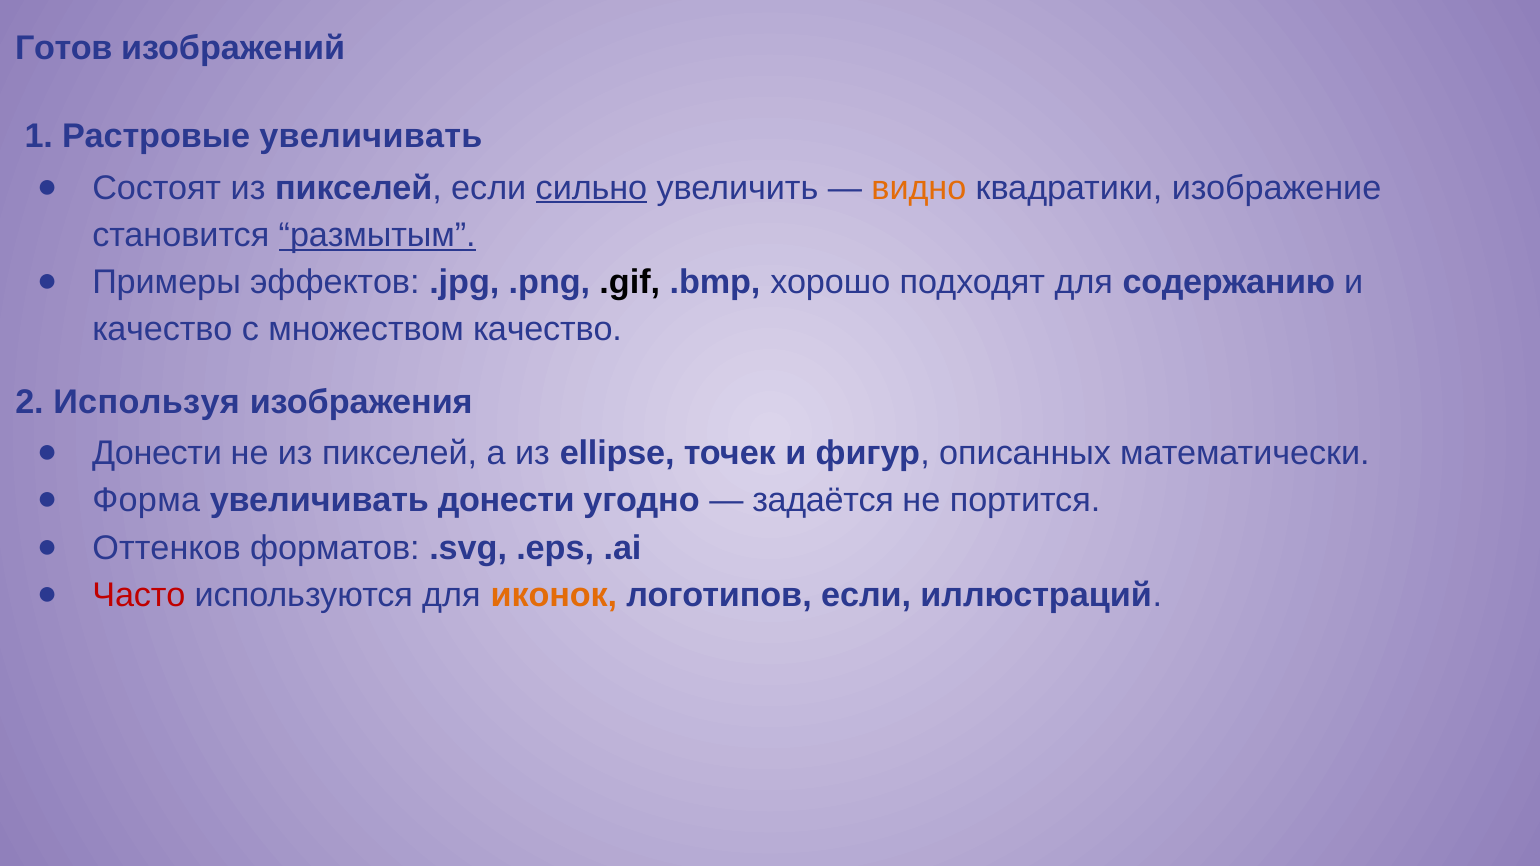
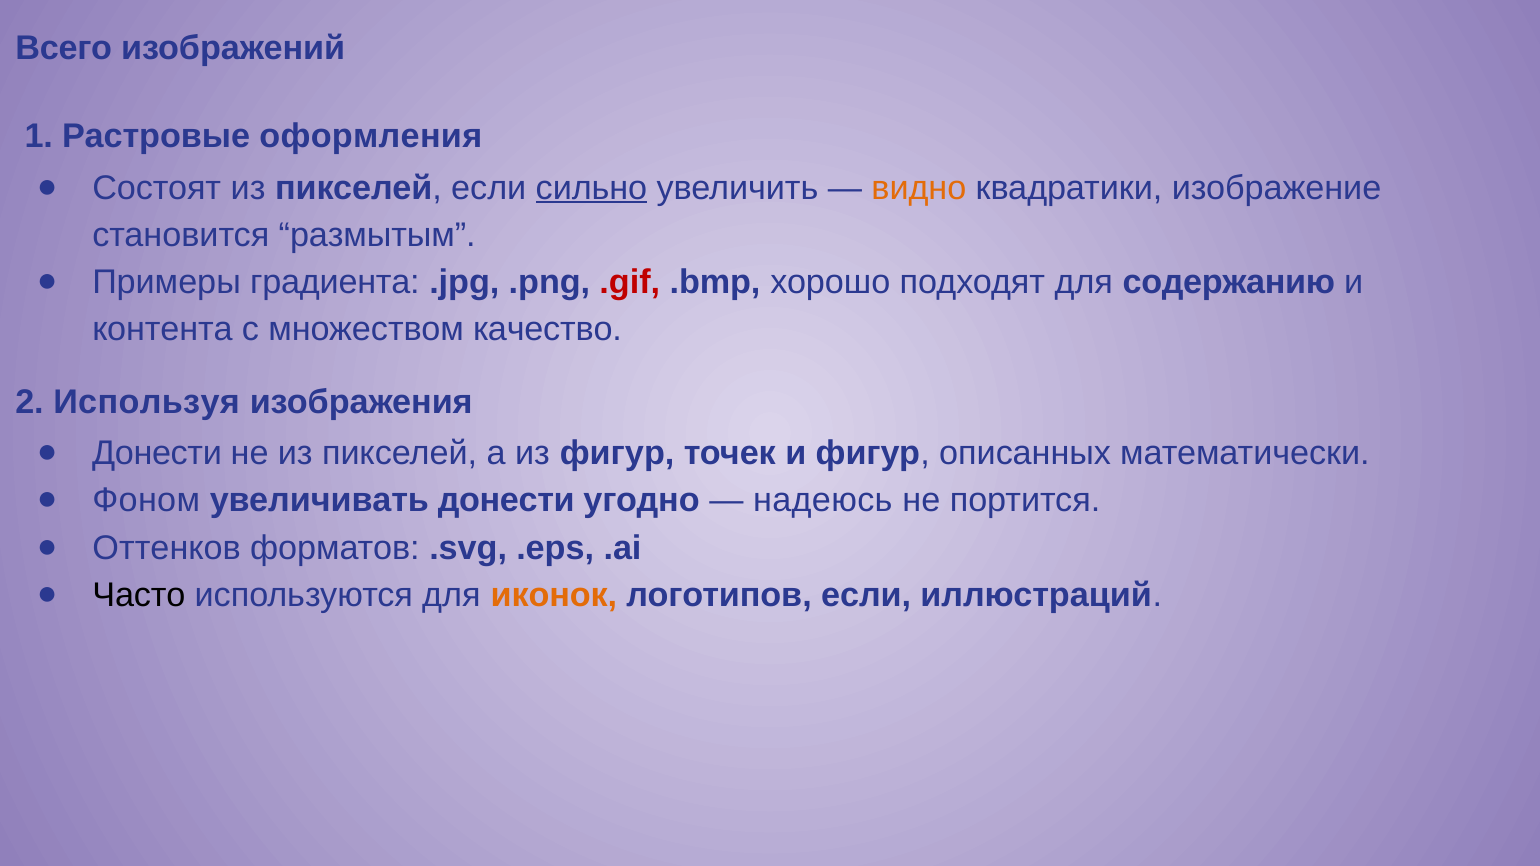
Готов: Готов -> Всего (64, 49)
Растровые увеличивать: увеличивать -> оформления (371, 136)
размытым underline: present -> none (377, 235)
эффектов: эффектов -> градиента (335, 282)
.gif colour: black -> red (630, 282)
качество: качество -> контента (162, 329)
из ellipse: ellipse -> фигур (617, 454)
Форма: Форма -> Фоном (146, 501)
задаётся: задаётся -> надеюсь (823, 501)
Часто colour: red -> black (139, 595)
